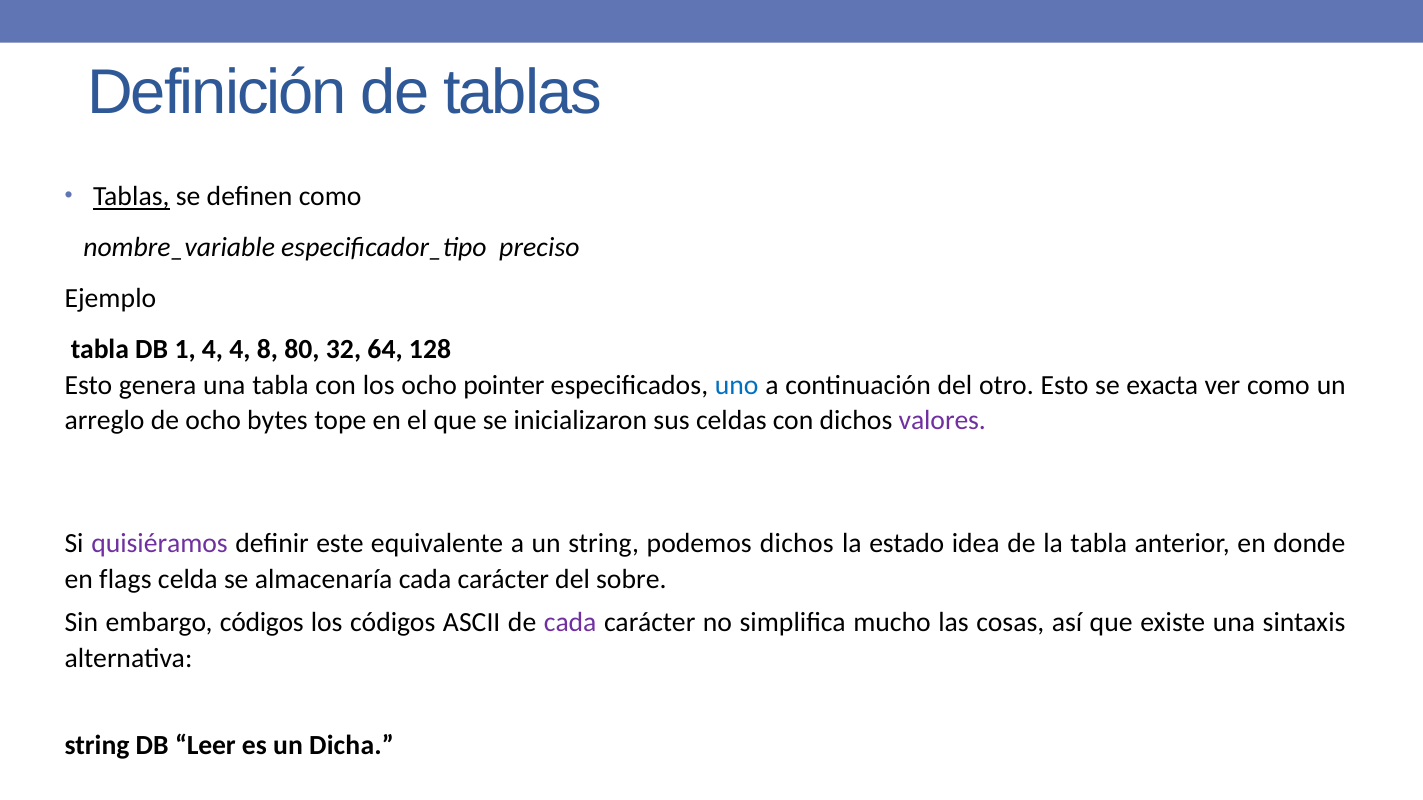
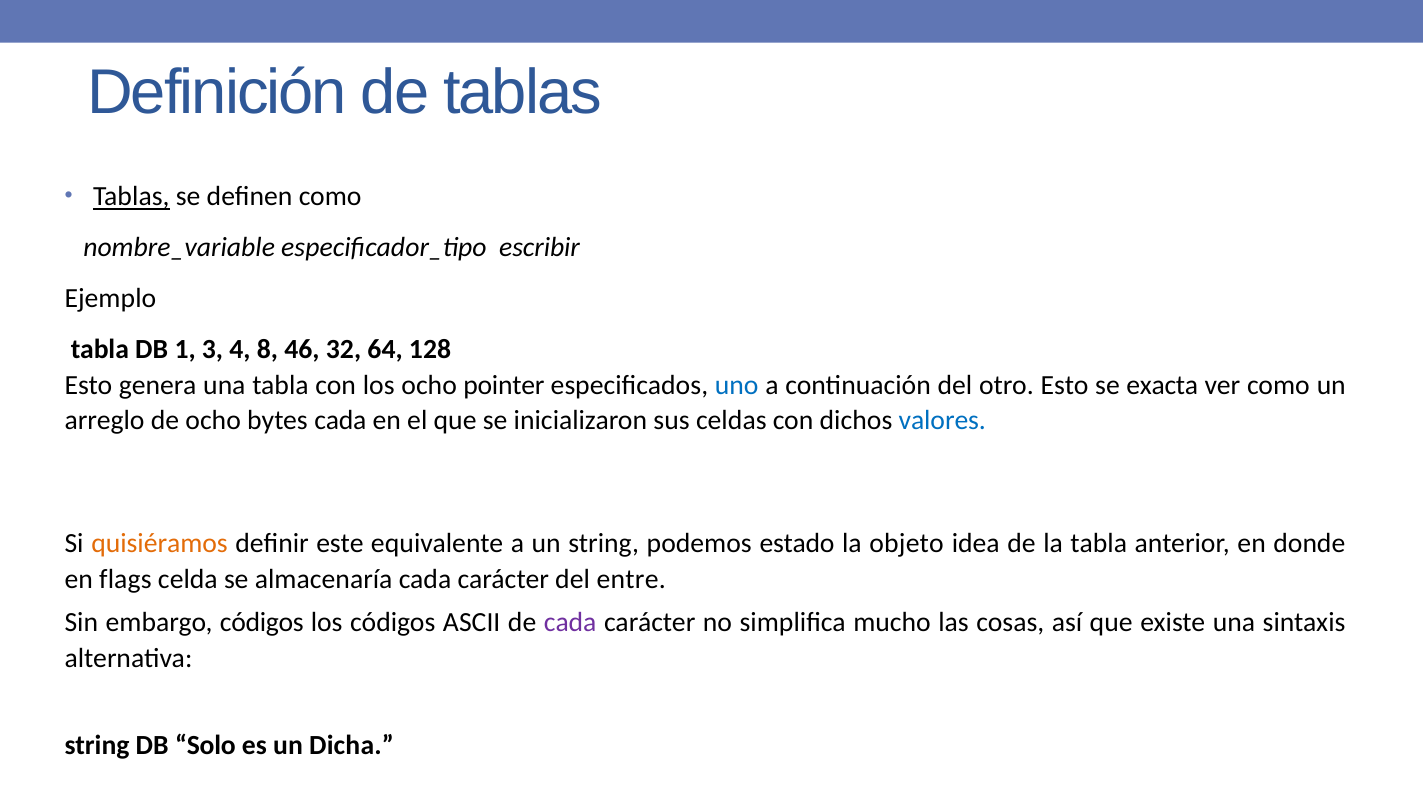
preciso: preciso -> escribir (540, 248)
1 4: 4 -> 3 (213, 349)
80: 80 -> 46 (302, 349)
bytes tope: tope -> cada (340, 421)
valores colour: purple -> blue (942, 421)
quisiéramos colour: purple -> orange (160, 544)
podemos dichos: dichos -> estado (797, 544)
estado: estado -> objeto (907, 544)
sobre: sobre -> entre (631, 580)
Leer: Leer -> Solo (205, 745)
